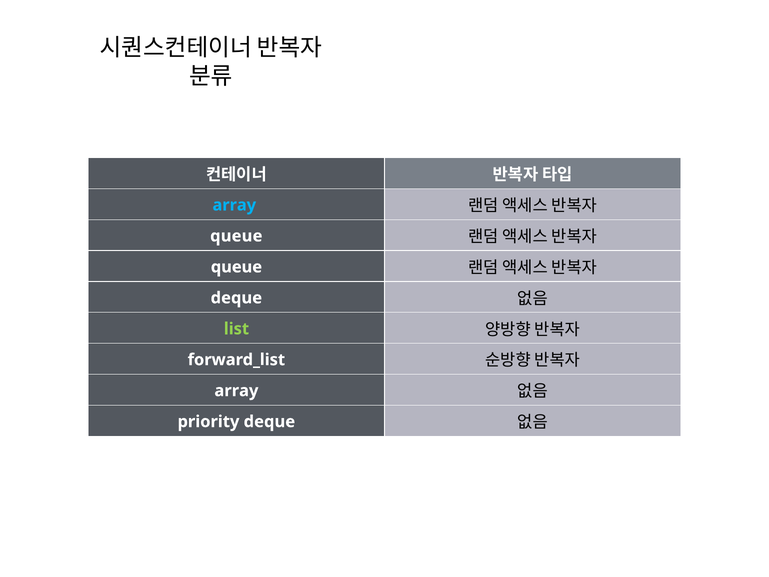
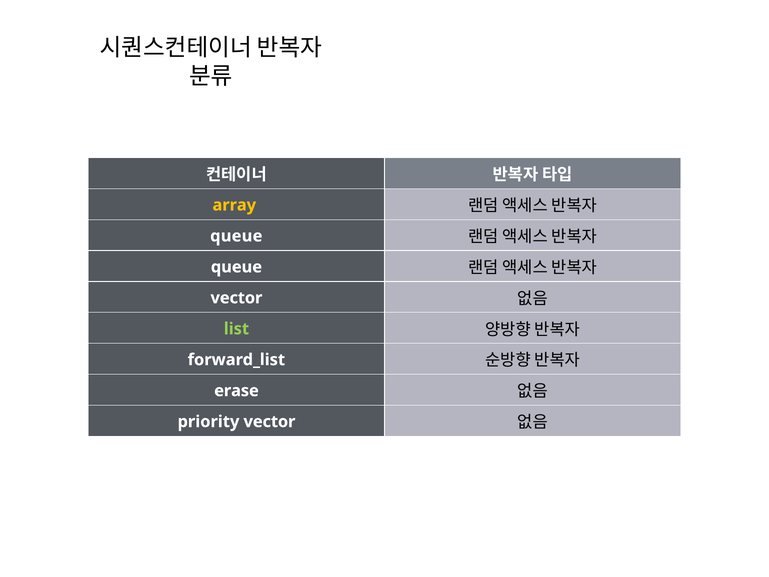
array colour: light blue -> yellow (234, 205)
deque: deque -> vector (236, 298)
array: array -> erase (236, 391)
priority deque: deque -> vector (269, 421)
